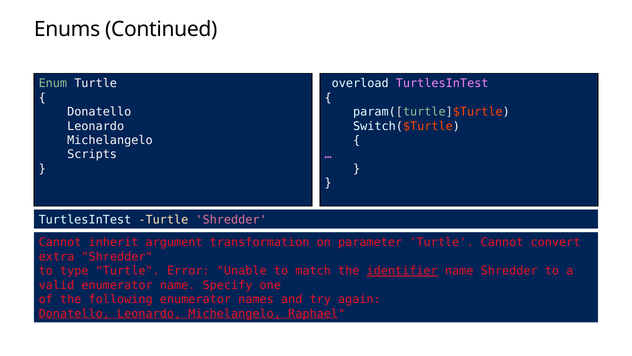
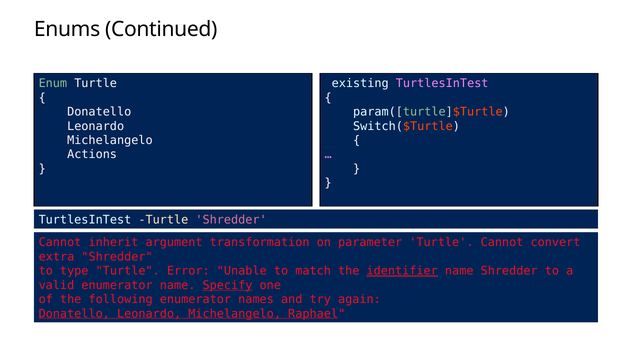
overload: overload -> existing (360, 83)
Scripts: Scripts -> Actions (92, 154)
Specify underline: none -> present (228, 285)
